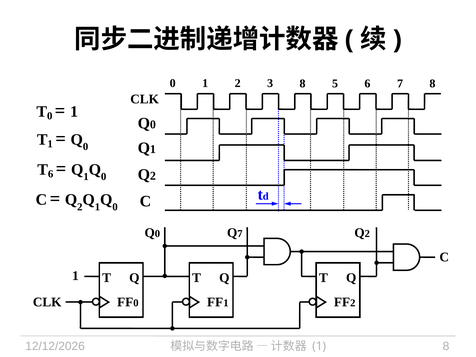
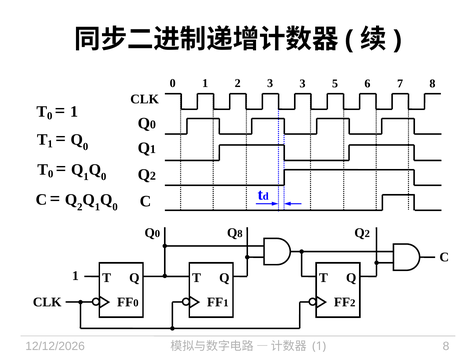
3 8: 8 -> 3 (302, 83)
6: 6 -> 0 (51, 174)
Q 7: 7 -> 8 (240, 234)
